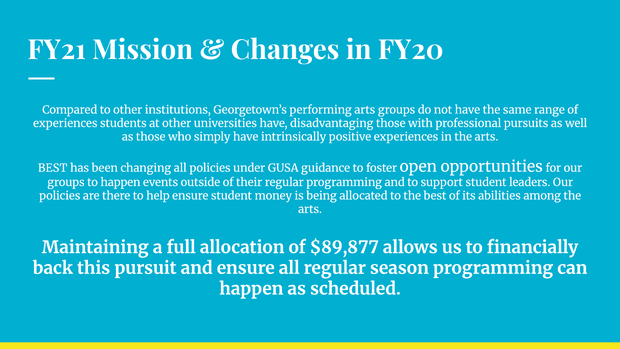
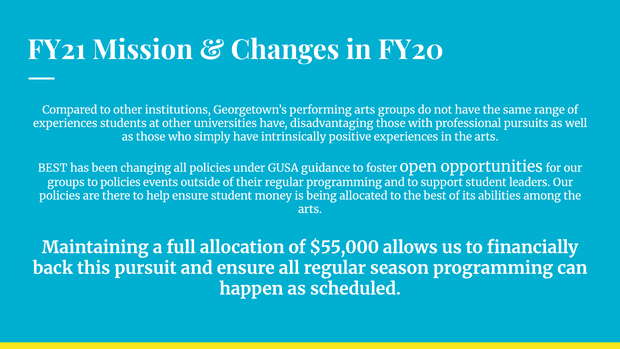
to happen: happen -> policies (120, 182)
$89,877: $89,877 -> $55,000 (344, 247)
